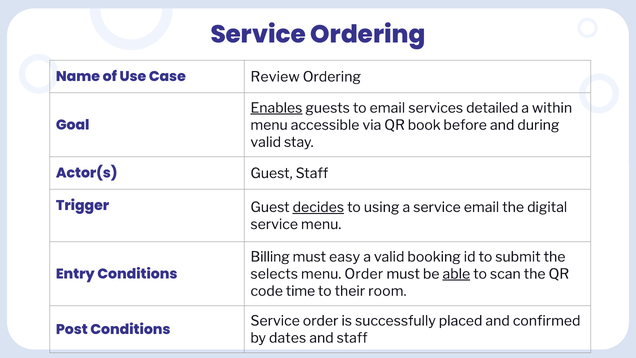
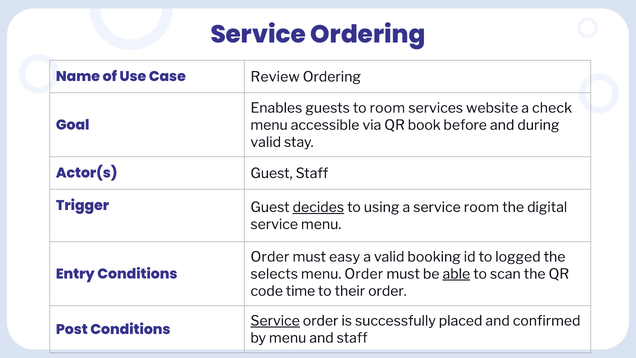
Enables underline: present -> none (276, 108)
to email: email -> room (387, 108)
detailed: detailed -> website (492, 108)
within: within -> check (552, 108)
service email: email -> room (481, 207)
Billing: Billing -> Order (270, 257)
submit: submit -> logged (518, 257)
their room: room -> order (387, 291)
Service underline: none -> present (275, 321)
by dates: dates -> menu (288, 338)
